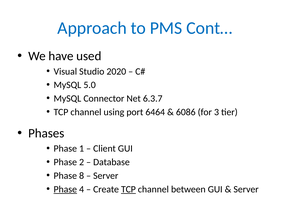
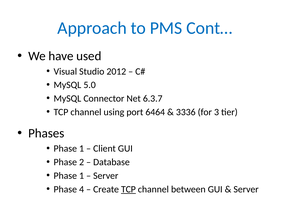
2020: 2020 -> 2012 (116, 71)
6086: 6086 -> 3336 (186, 112)
8: 8 -> 1 (82, 175)
Phase underline: present -> none (65, 189)
